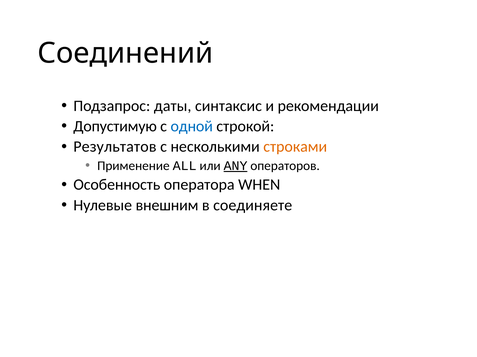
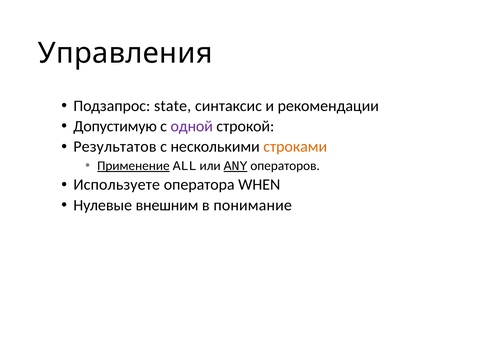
Соединений: Соединений -> Управления (125, 53)
даты: даты -> state (173, 106)
одной colour: blue -> purple (192, 127)
Применение underline: none -> present (133, 166)
Особенность: Особенность -> Используете (117, 185)
соединяете: соединяете -> понимание (253, 206)
